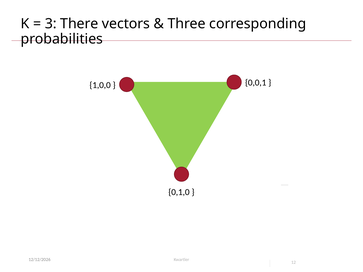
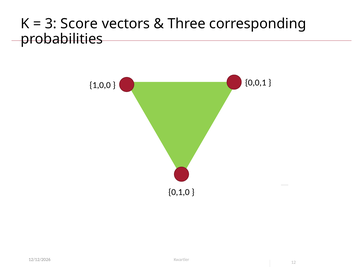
There: There -> Score (79, 24)
